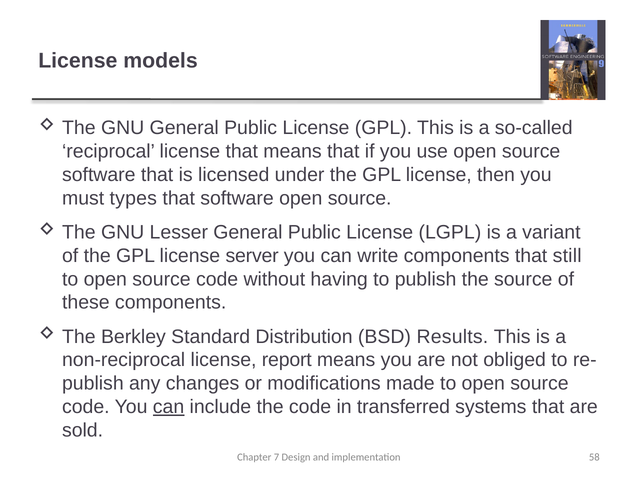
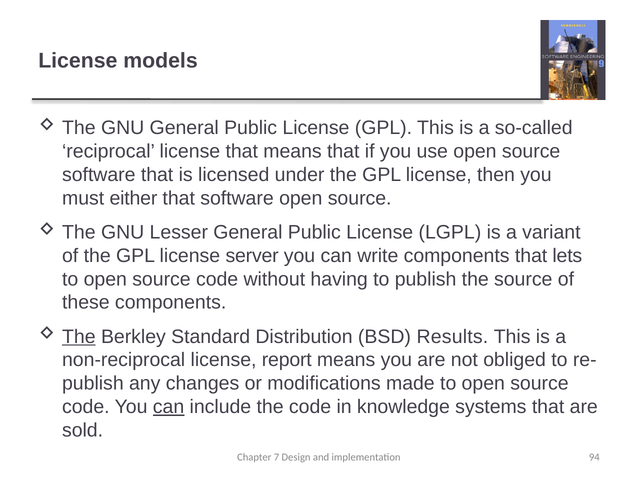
types: types -> either (133, 198)
still: still -> lets (567, 255)
The underline: none -> present (79, 336)
transferred: transferred -> knowledge (403, 406)
58: 58 -> 94 (594, 457)
